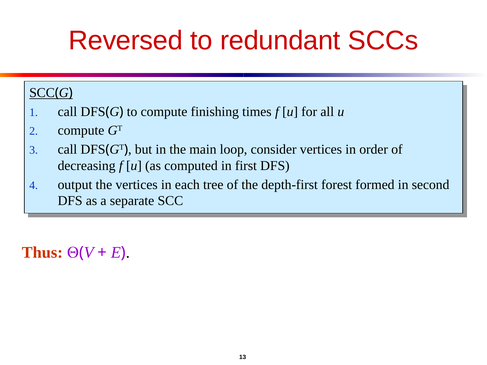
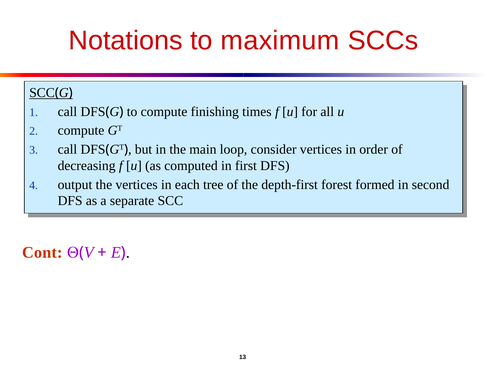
Reversed: Reversed -> Notations (126, 40)
redundant: redundant -> maximum (280, 40)
Thus: Thus -> Cont (42, 253)
